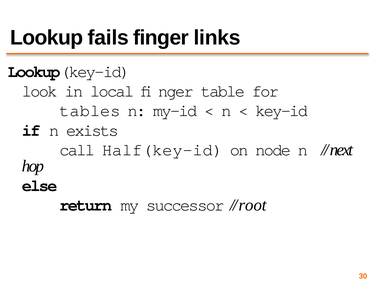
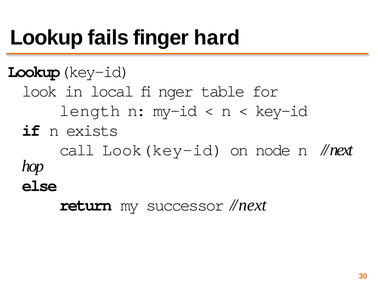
links: links -> hard (217, 38)
tables: tables -> length (90, 110)
Half(key-id: Half(key-id -> Look(key-id (162, 150)
root: root -> next (253, 205)
